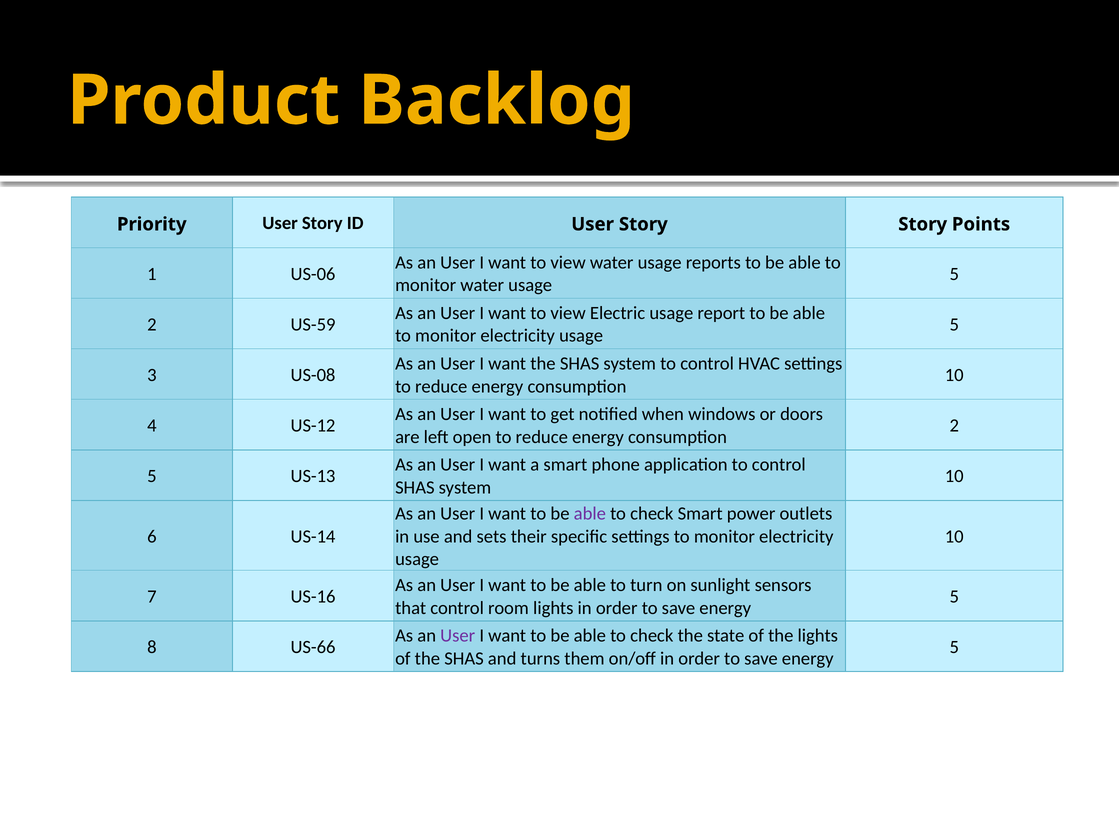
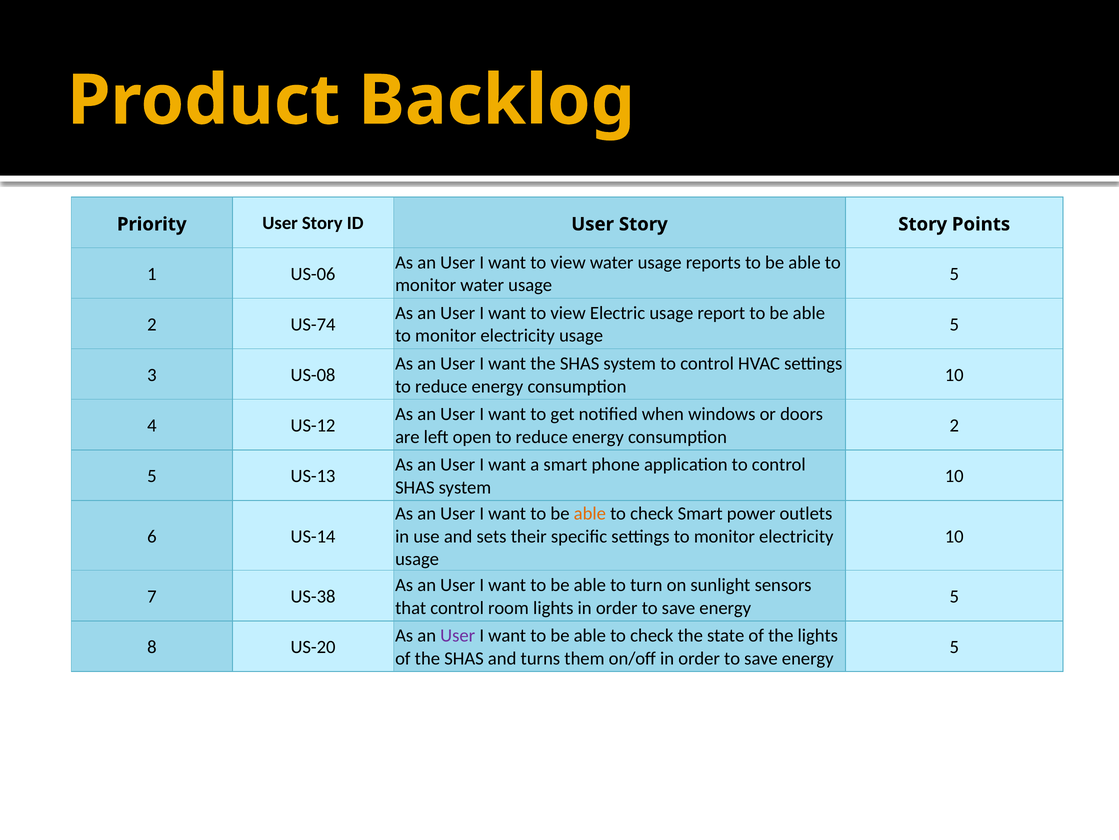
US-59: US-59 -> US-74 (313, 324)
able colour: purple -> orange (590, 513)
US-16: US-16 -> US-38 (313, 596)
US-66: US-66 -> US-20 (313, 647)
